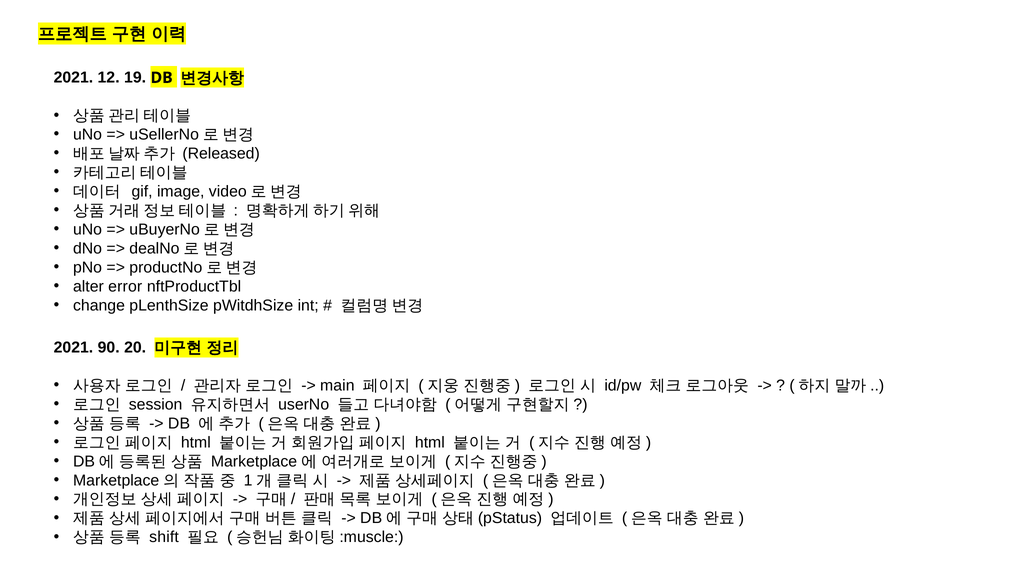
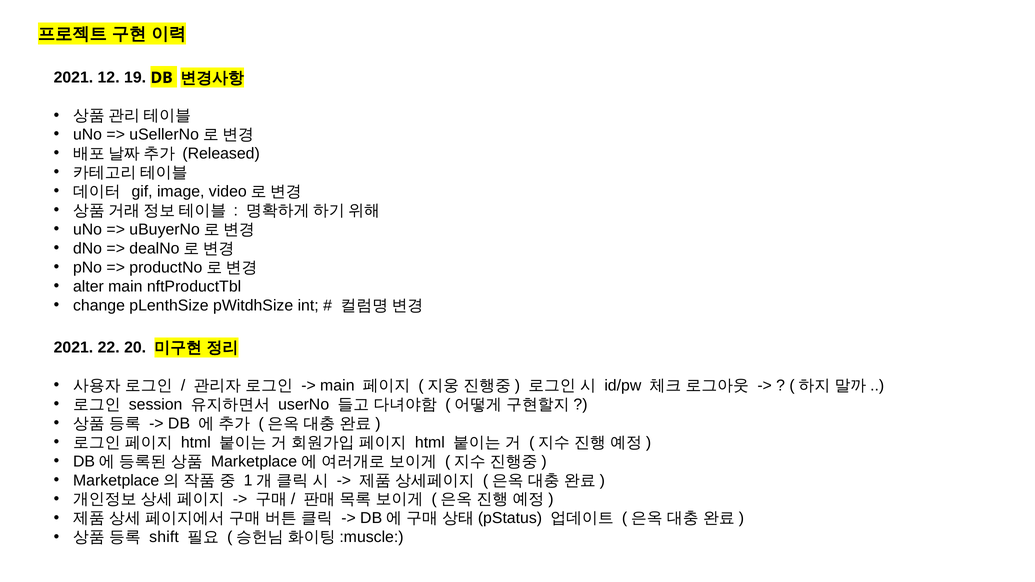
alter error: error -> main (125, 287)
90: 90 -> 22 (109, 348)
